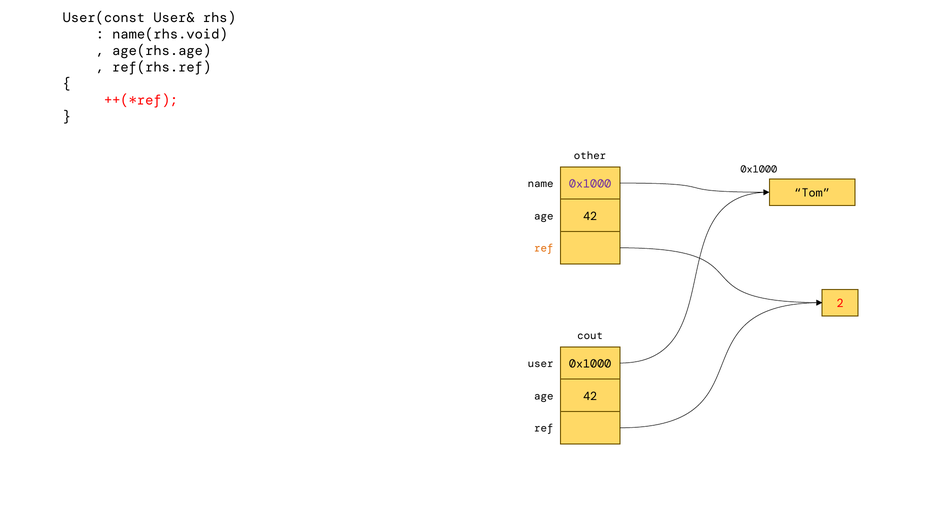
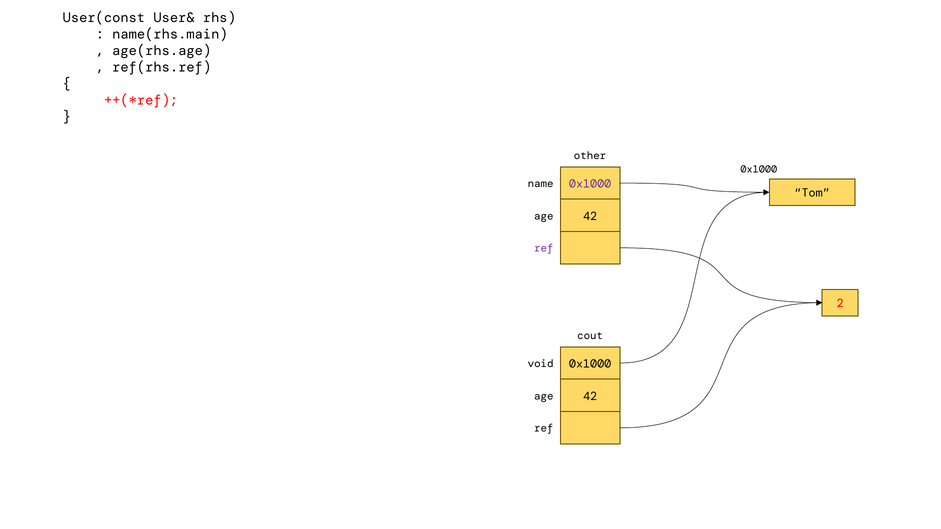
name(rhs.void: name(rhs.void -> name(rhs.main (170, 34)
ref colour: orange -> purple (544, 249)
user: user -> void (541, 364)
